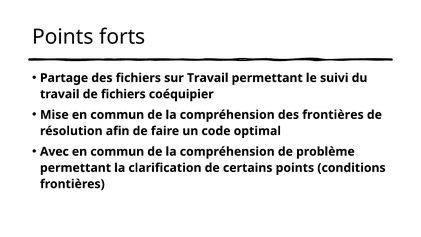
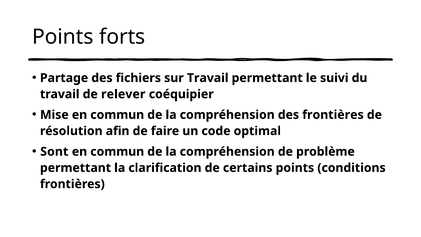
de fichiers: fichiers -> relever (123, 94)
Avec: Avec -> Sont (54, 152)
